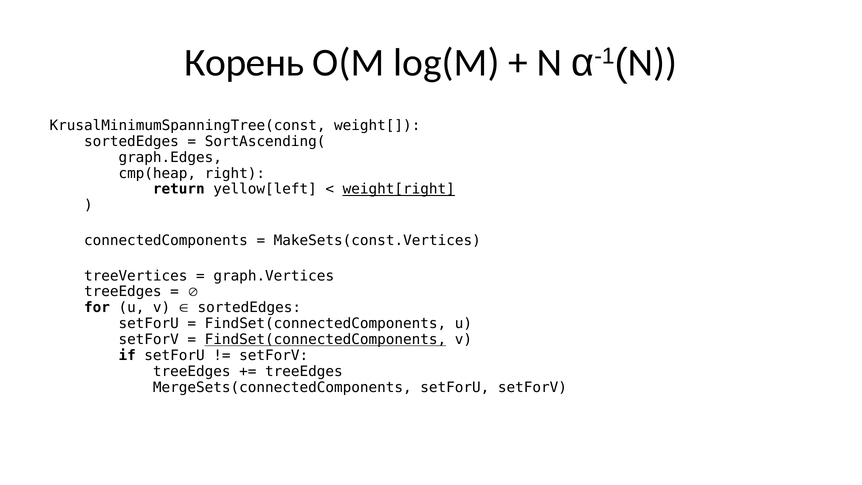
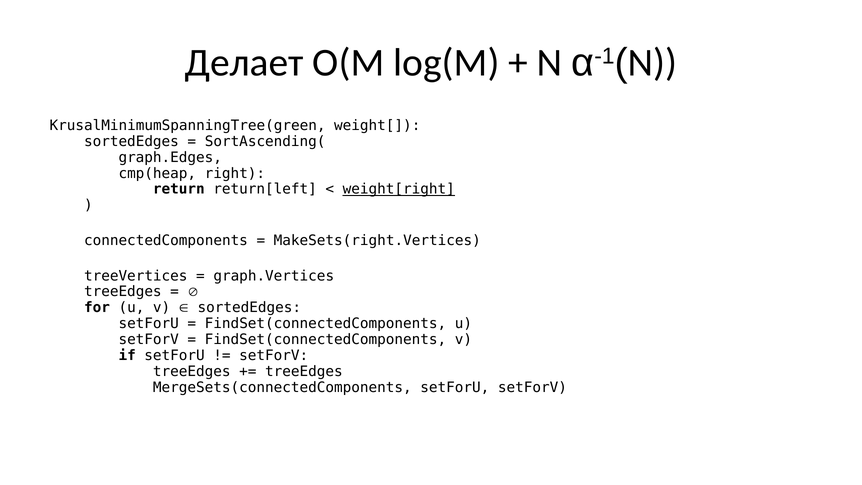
Корень: Корень -> Делает (244, 63)
KrusalMinimumSpanningTree(const: KrusalMinimumSpanningTree(const -> KrusalMinimumSpanningTree(green (188, 125)
yellow[left: yellow[left -> return[left (265, 189)
MakeSets(const.Vertices: MakeSets(const.Vertices -> MakeSets(right.Vertices (377, 240)
FindSet(connectedComponents underline: present -> none (325, 339)
